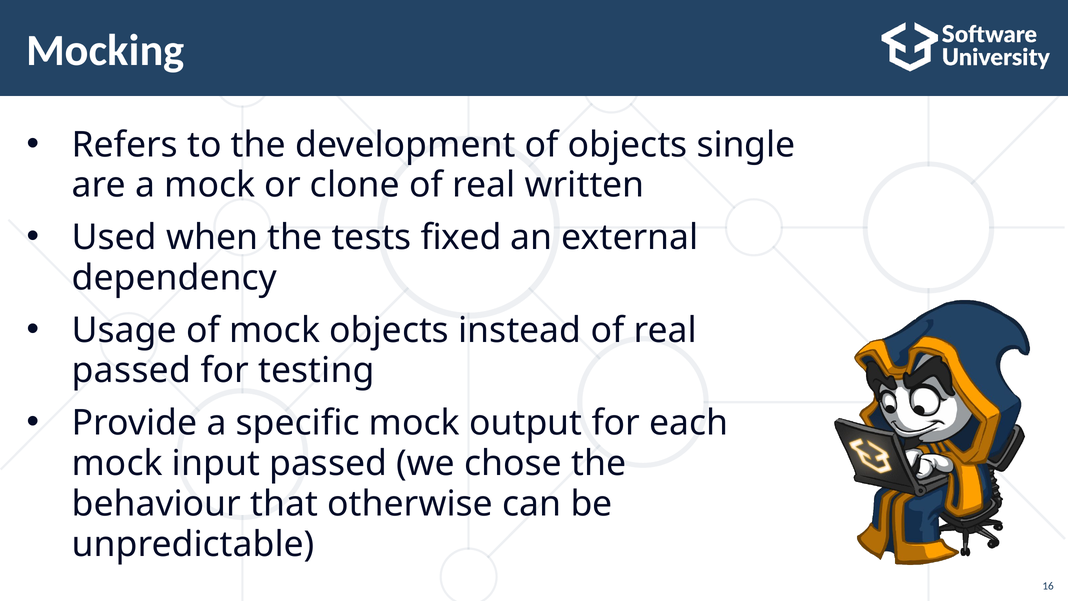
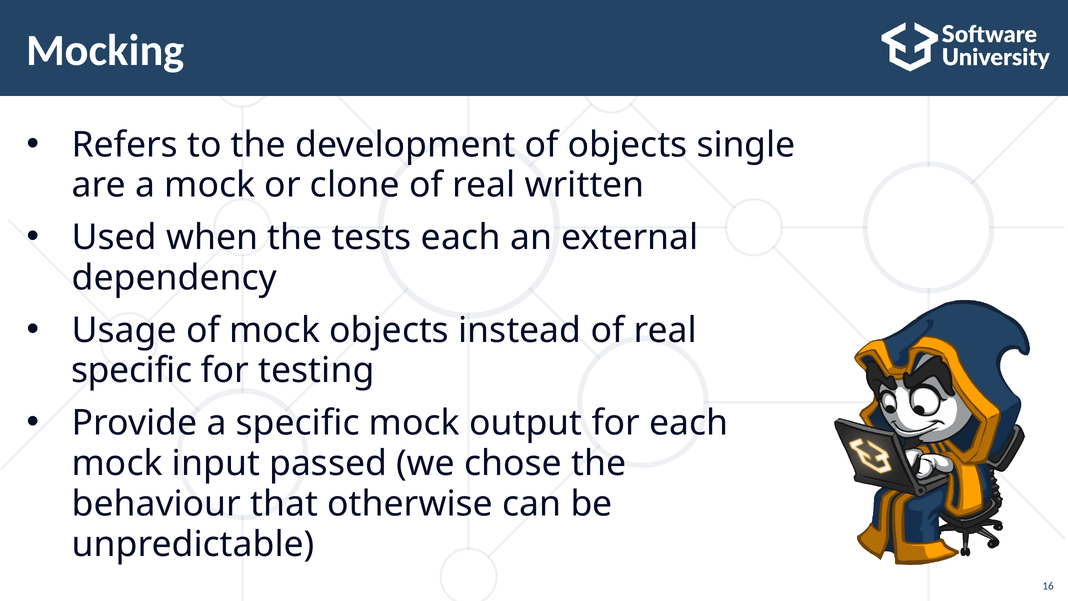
tests fixed: fixed -> each (461, 238)
passed: passed -> specific (132, 371)
